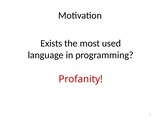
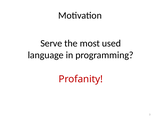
Exists: Exists -> Serve (51, 43)
